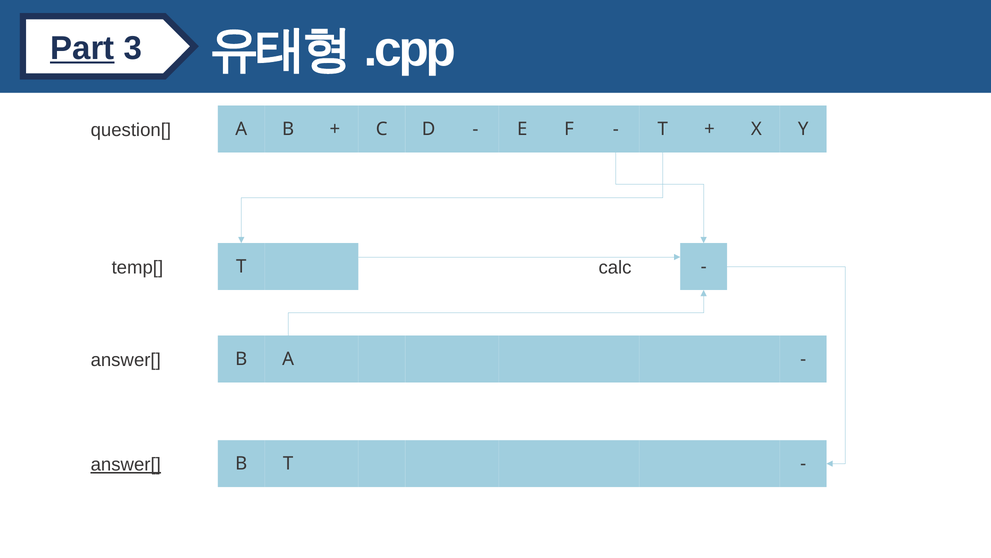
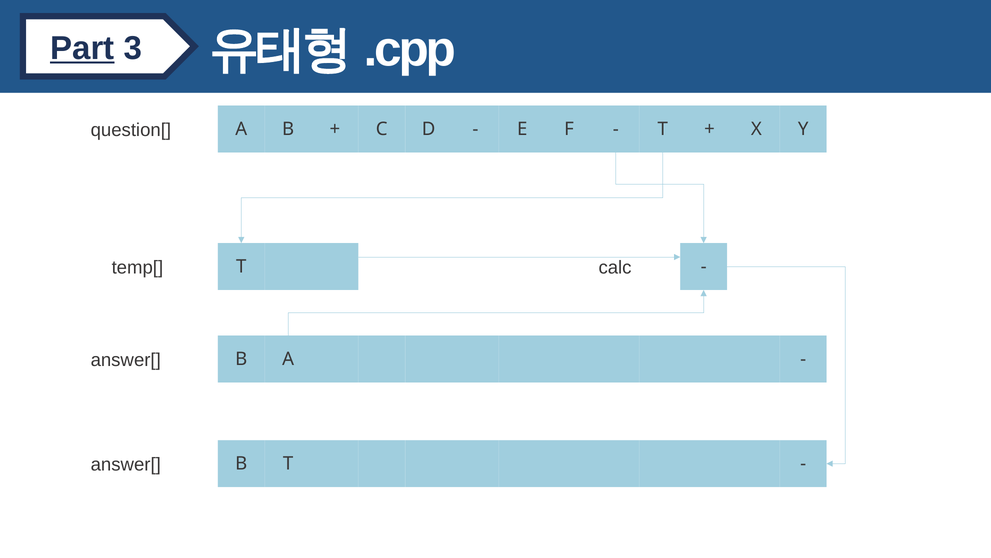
answer[ underline: present -> none (126, 464)
